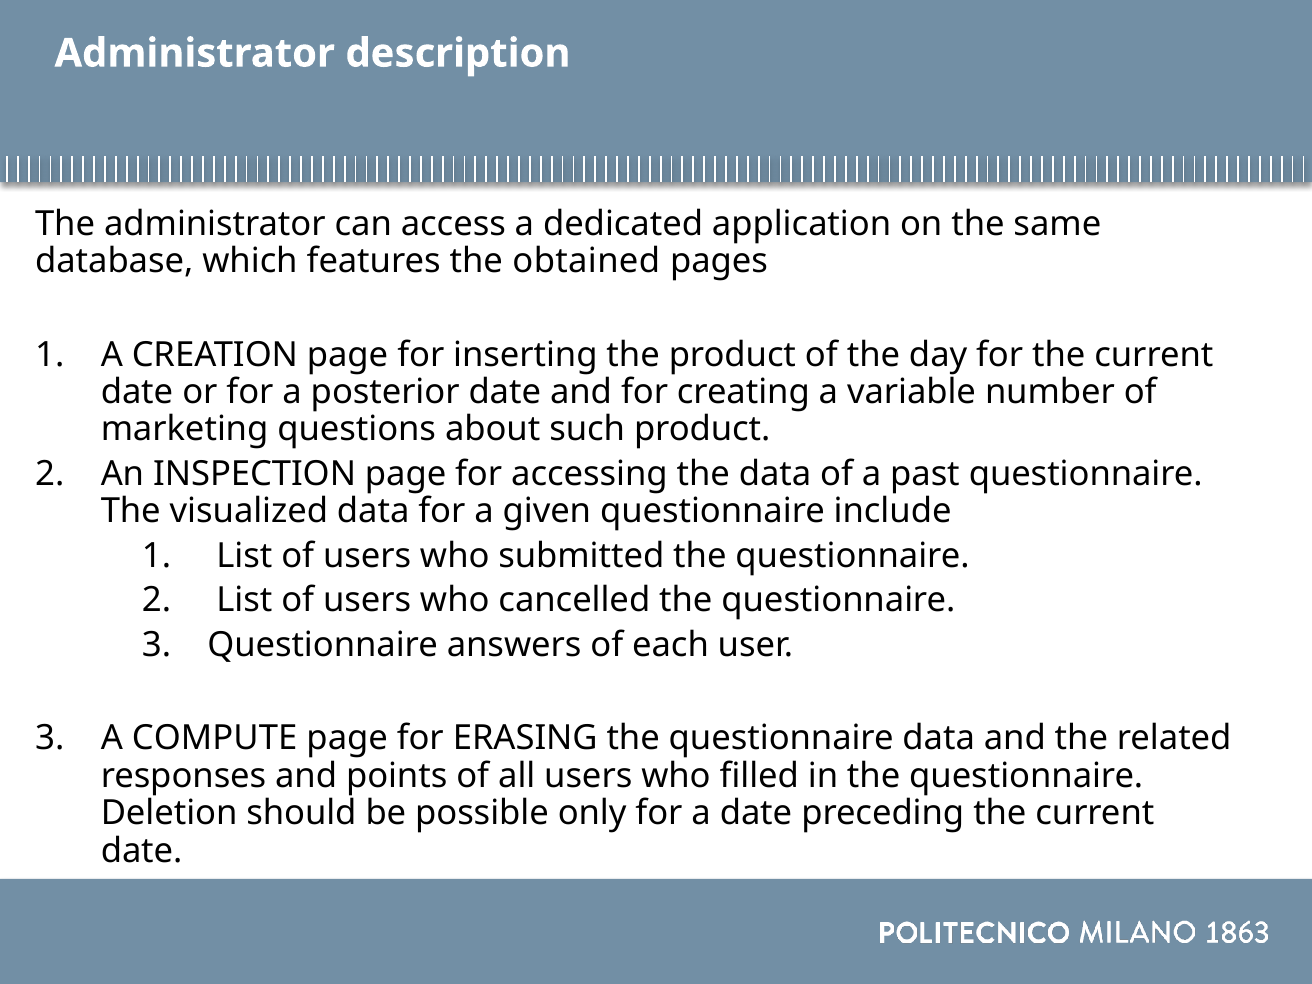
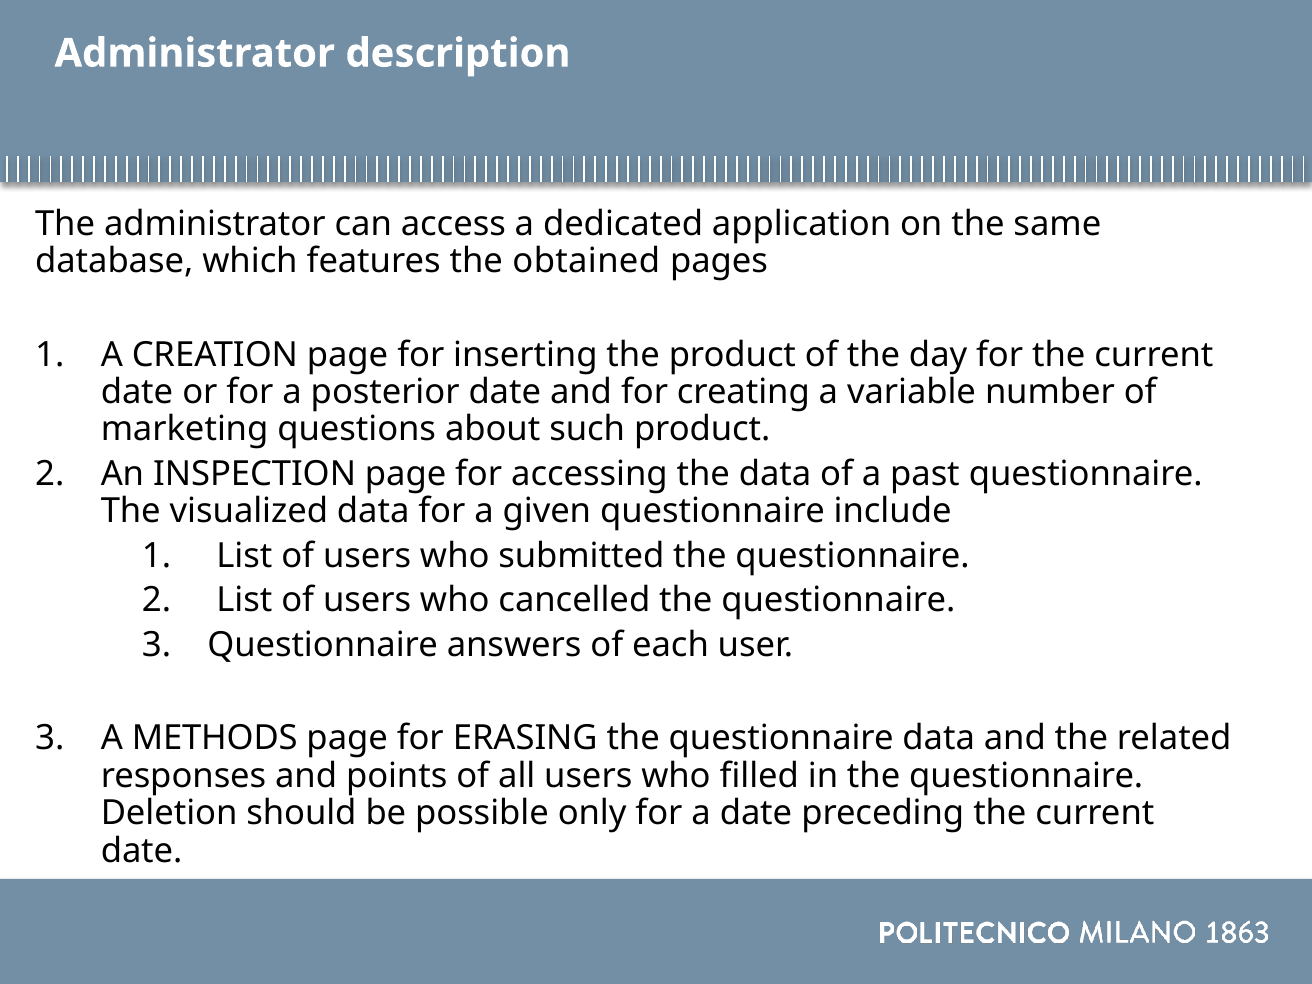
COMPUTE: COMPUTE -> METHODS (215, 738)
